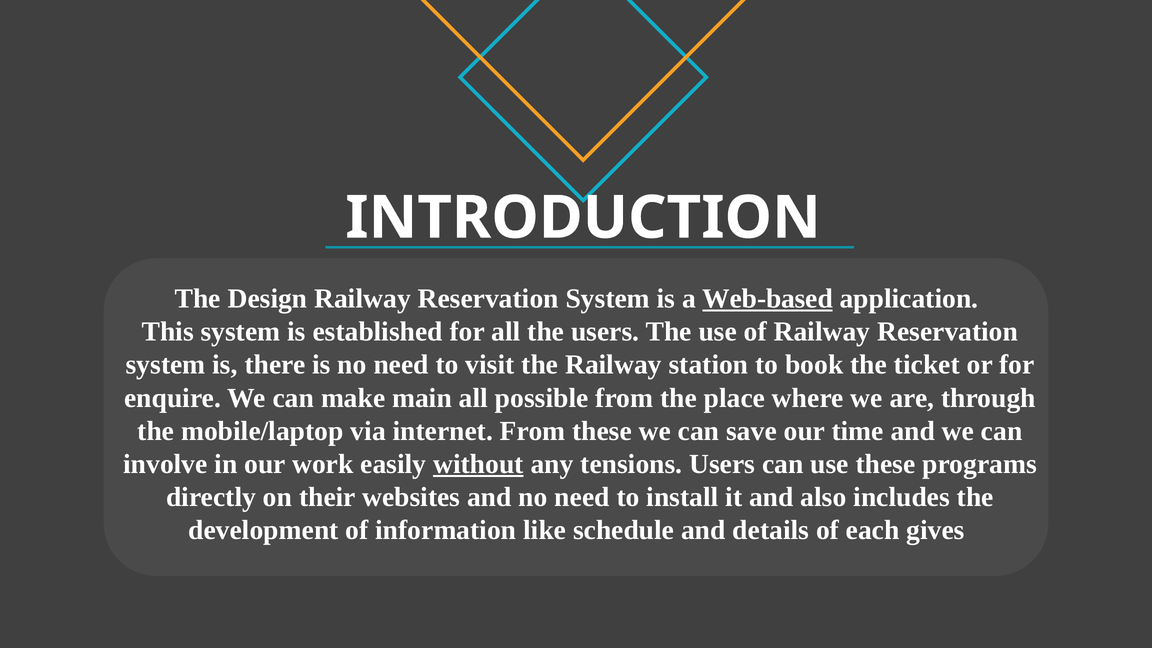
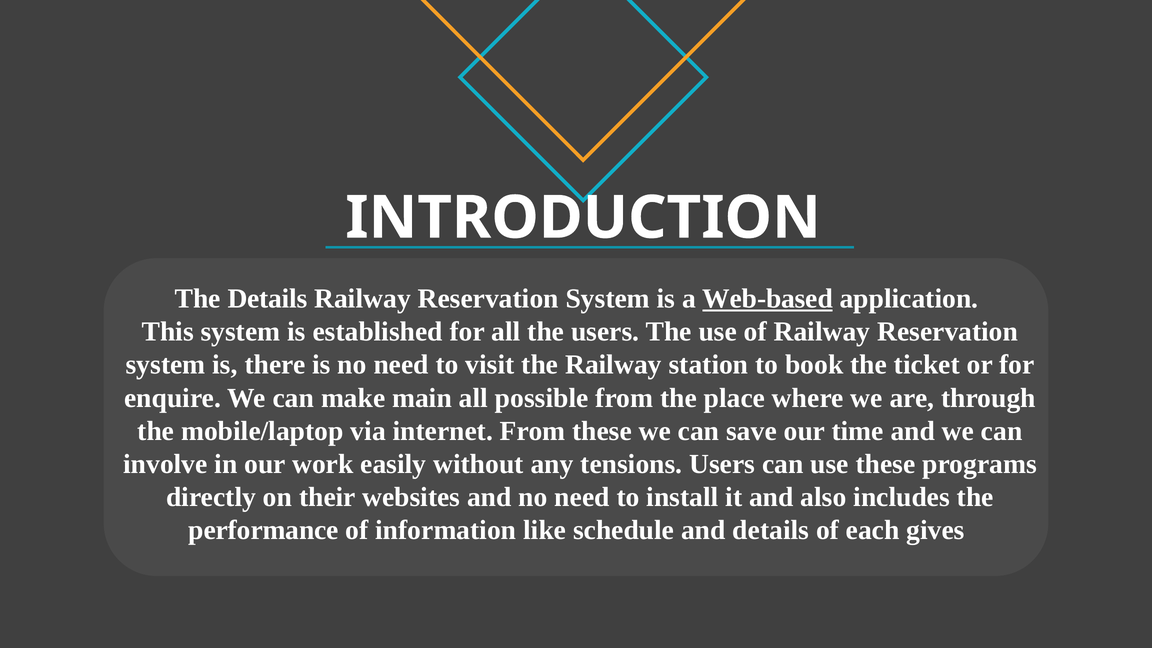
The Design: Design -> Details (268, 299)
without underline: present -> none (478, 464)
development: development -> performance (264, 530)
